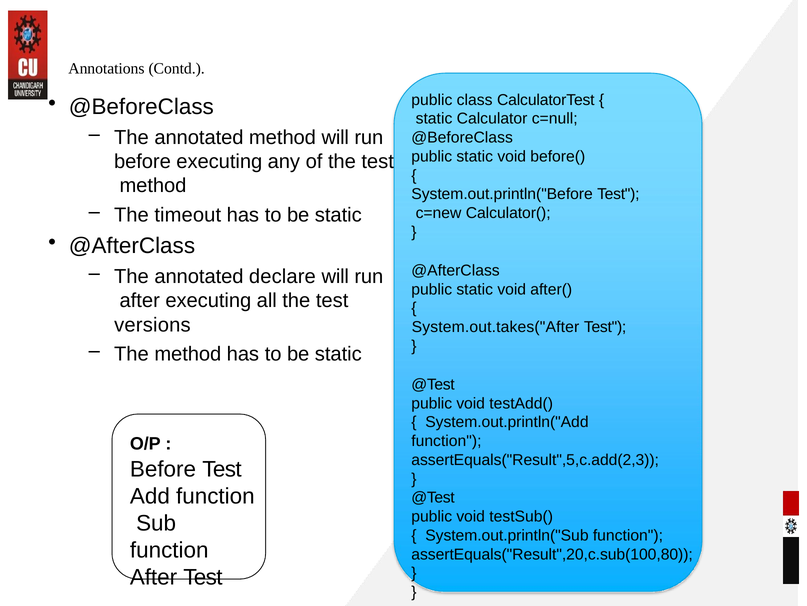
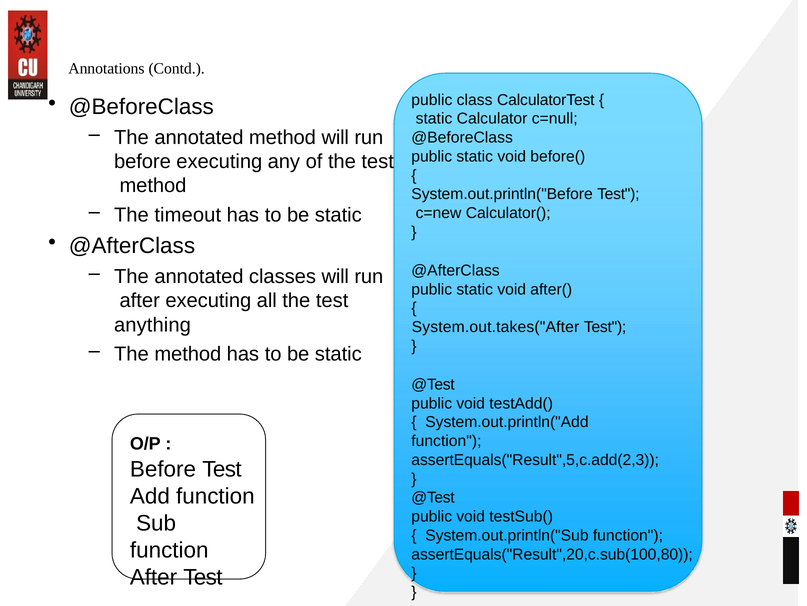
declare: declare -> classes (282, 276)
versions: versions -> anything (152, 324)
